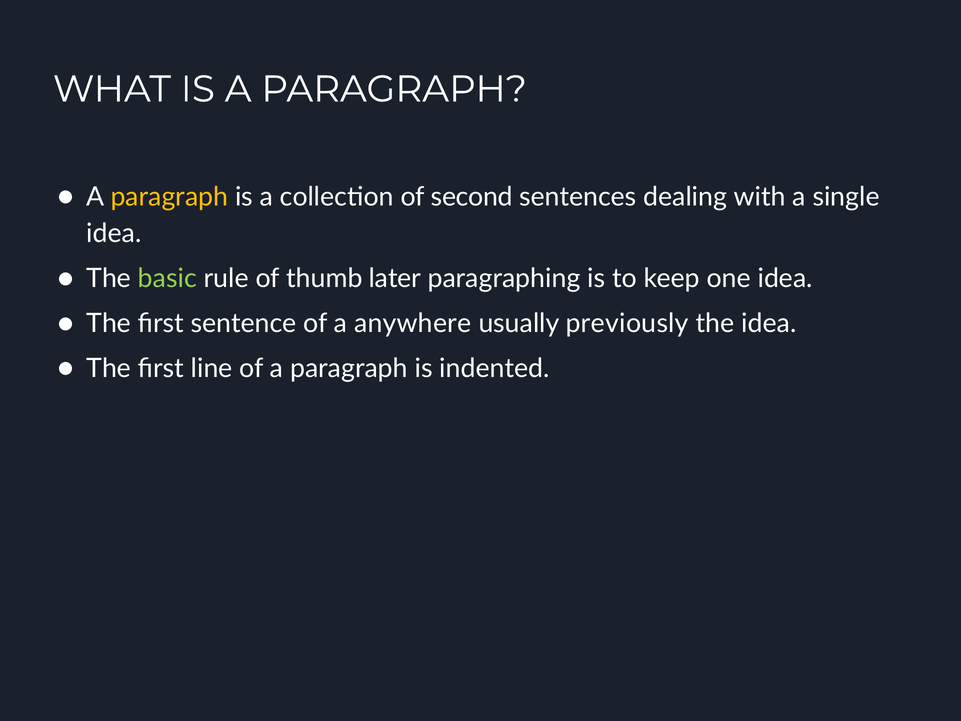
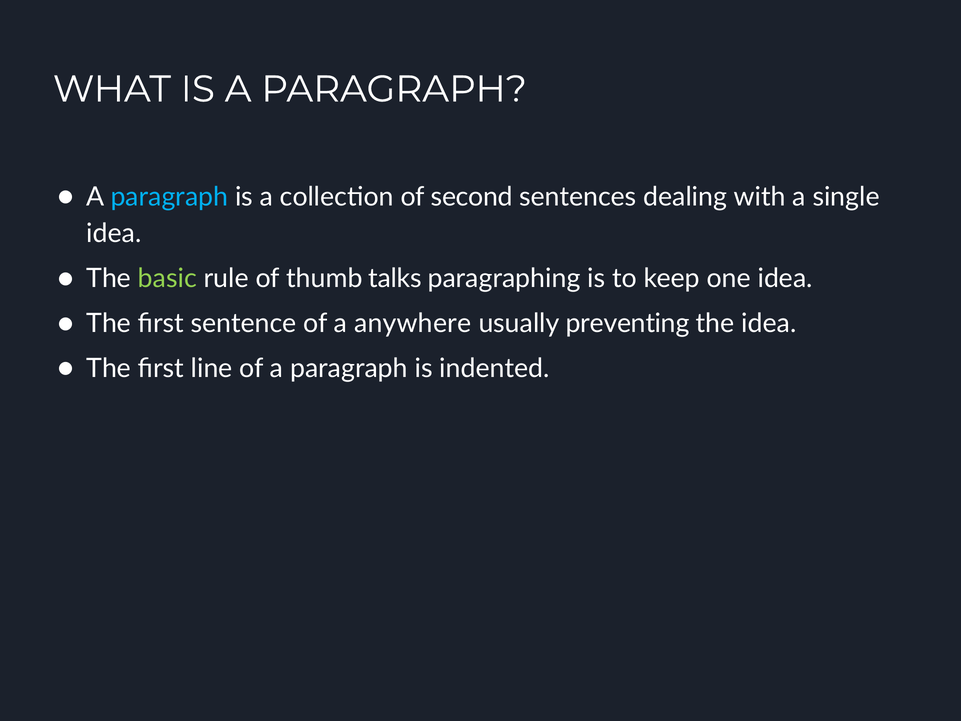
paragraph colour: yellow -> light blue (169, 197)
later: later -> talks (395, 279)
previously: previously -> preventing (627, 323)
